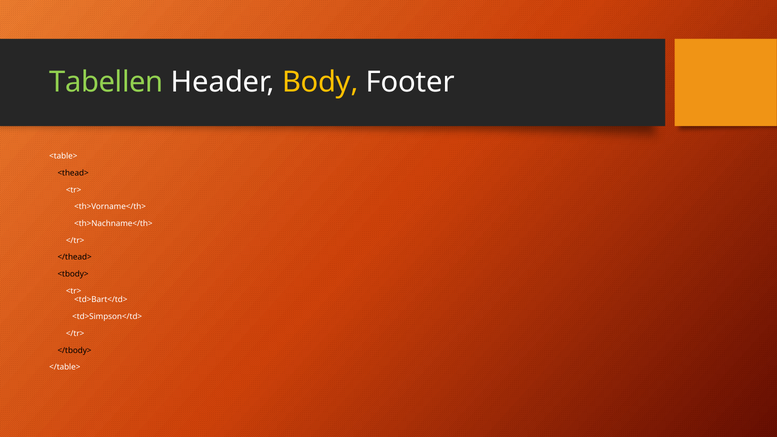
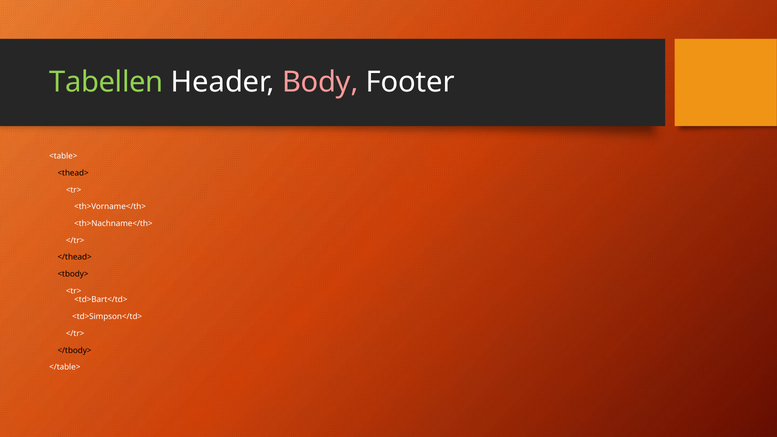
Body colour: yellow -> pink (320, 82)
